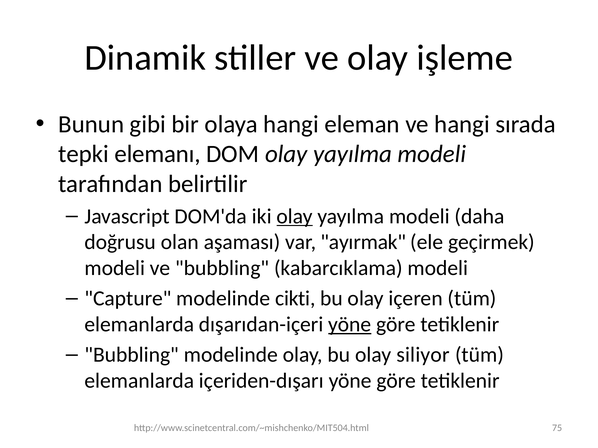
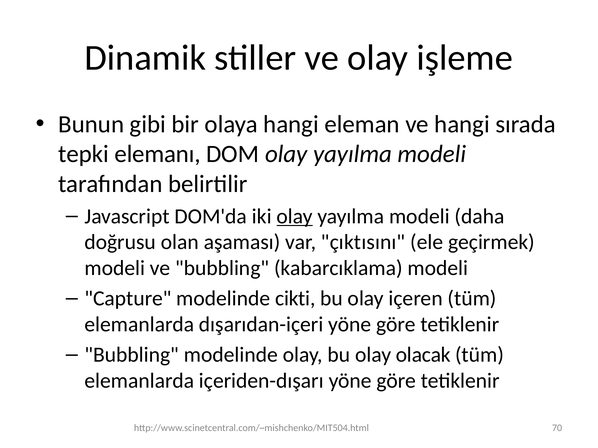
ayırmak: ayırmak -> çıktısını (363, 242)
yöne underline: present -> none (350, 325)
siliyor: siliyor -> olacak (423, 355)
75: 75 -> 70 (557, 428)
